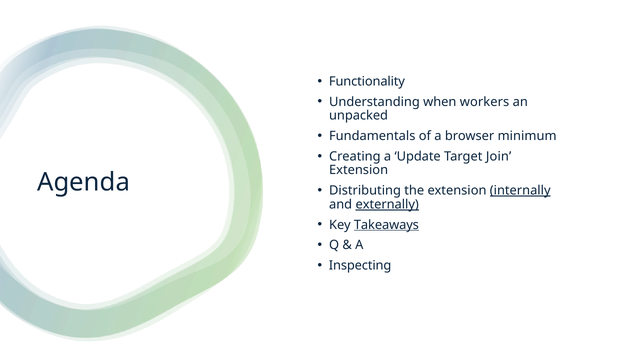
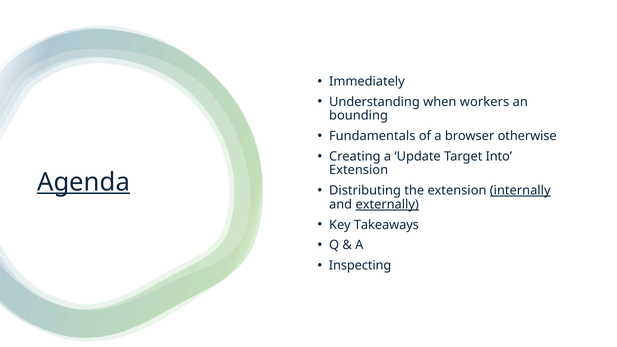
Functionality: Functionality -> Immediately (367, 81)
unpacked: unpacked -> bounding (359, 116)
minimum: minimum -> otherwise (527, 136)
Join: Join -> Into (499, 156)
Agenda underline: none -> present (84, 182)
Takeaways underline: present -> none (386, 225)
